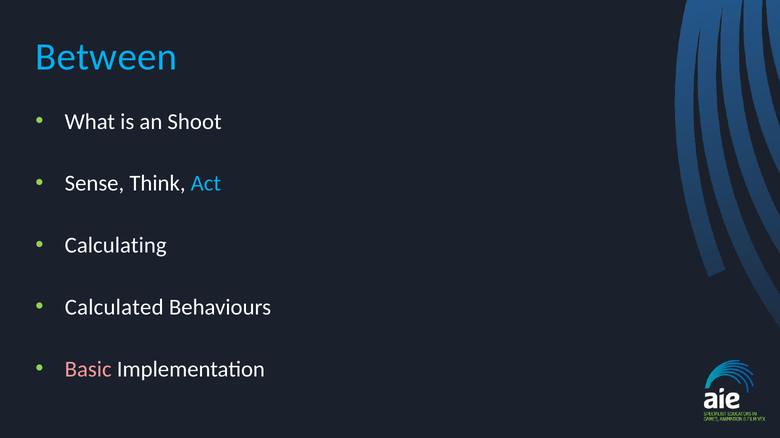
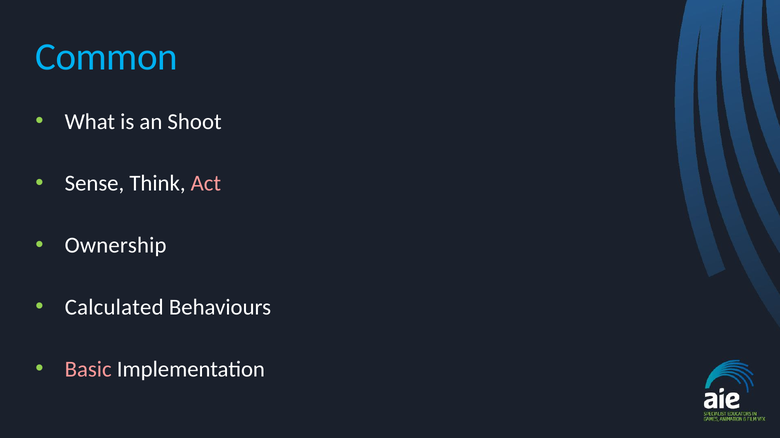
Between: Between -> Common (107, 57)
Act colour: light blue -> pink (206, 184)
Calculating: Calculating -> Ownership (116, 246)
